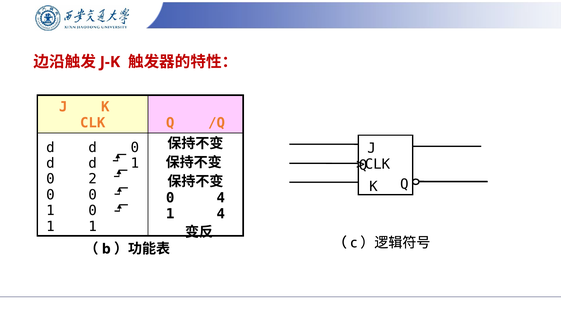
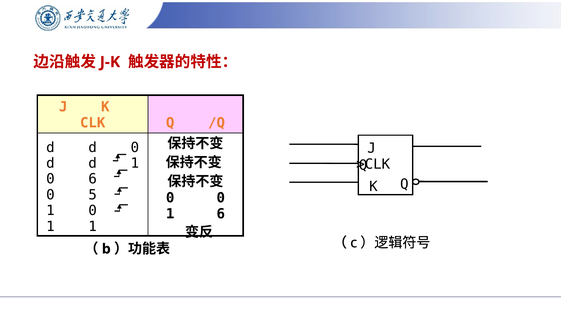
0 2: 2 -> 6 (93, 179)
0: 0 -> 5 (93, 195)
4: 4 -> 0 (221, 198)
1 4: 4 -> 6 (221, 214)
